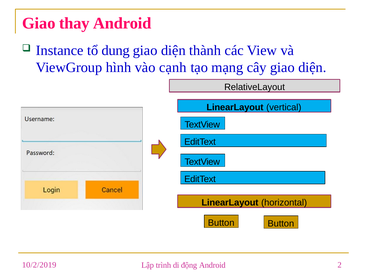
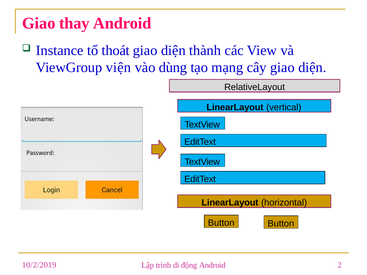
dung: dung -> thoát (116, 50)
hình: hình -> viện (118, 67)
cạnh: cạnh -> dùng (173, 67)
